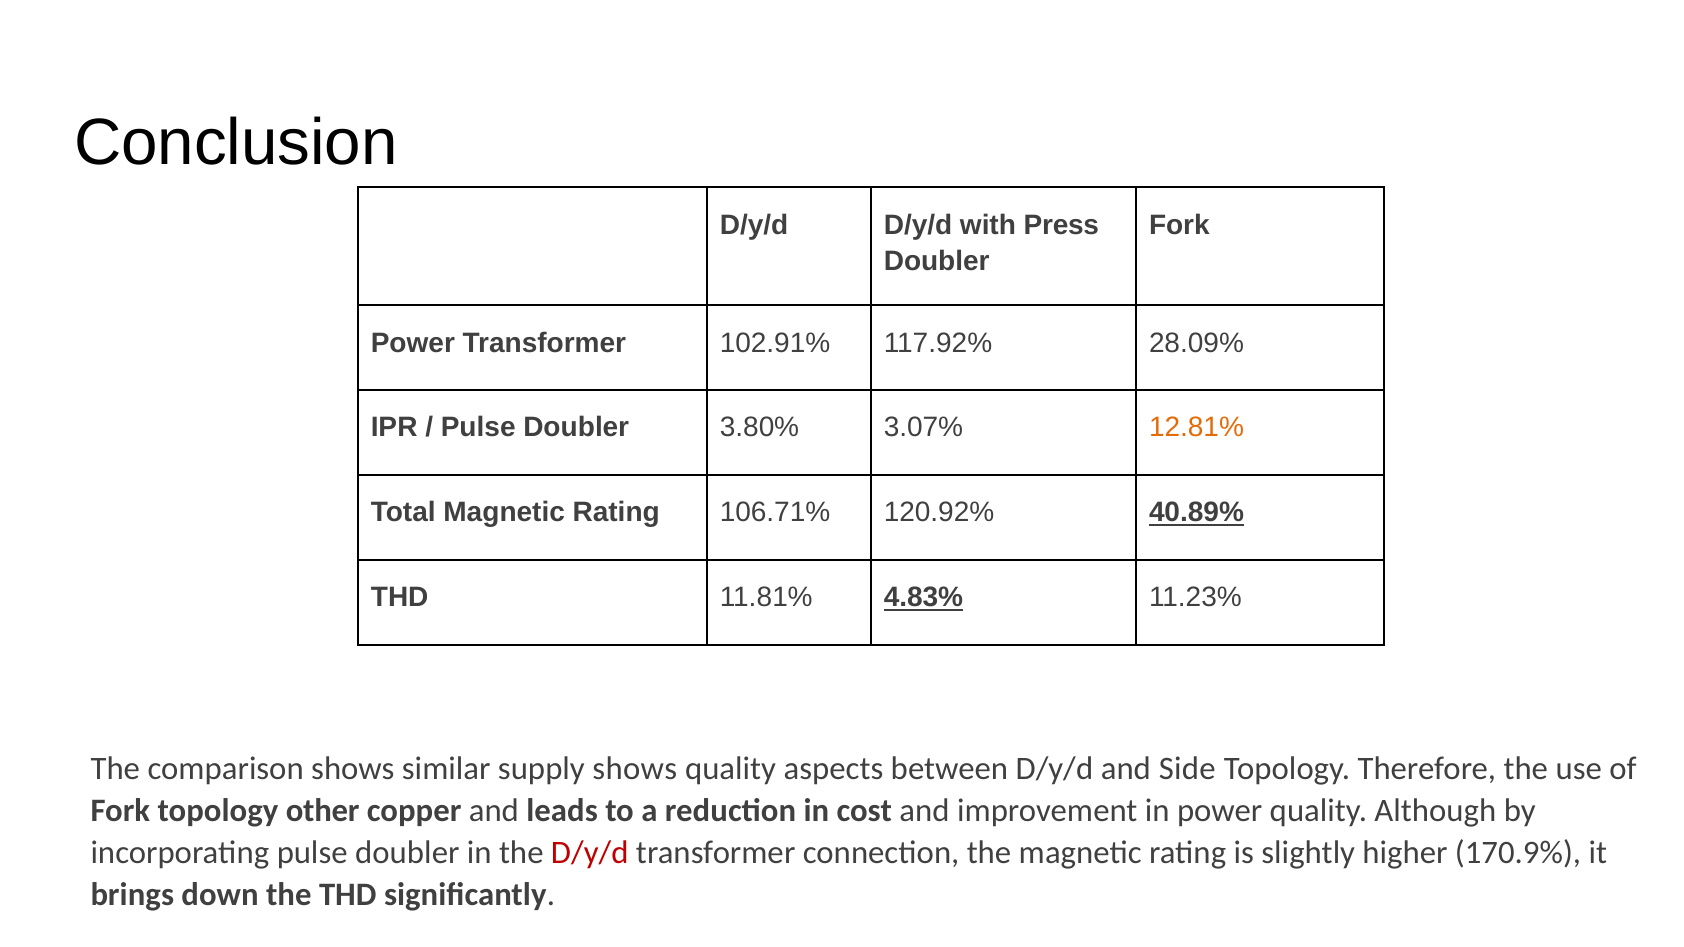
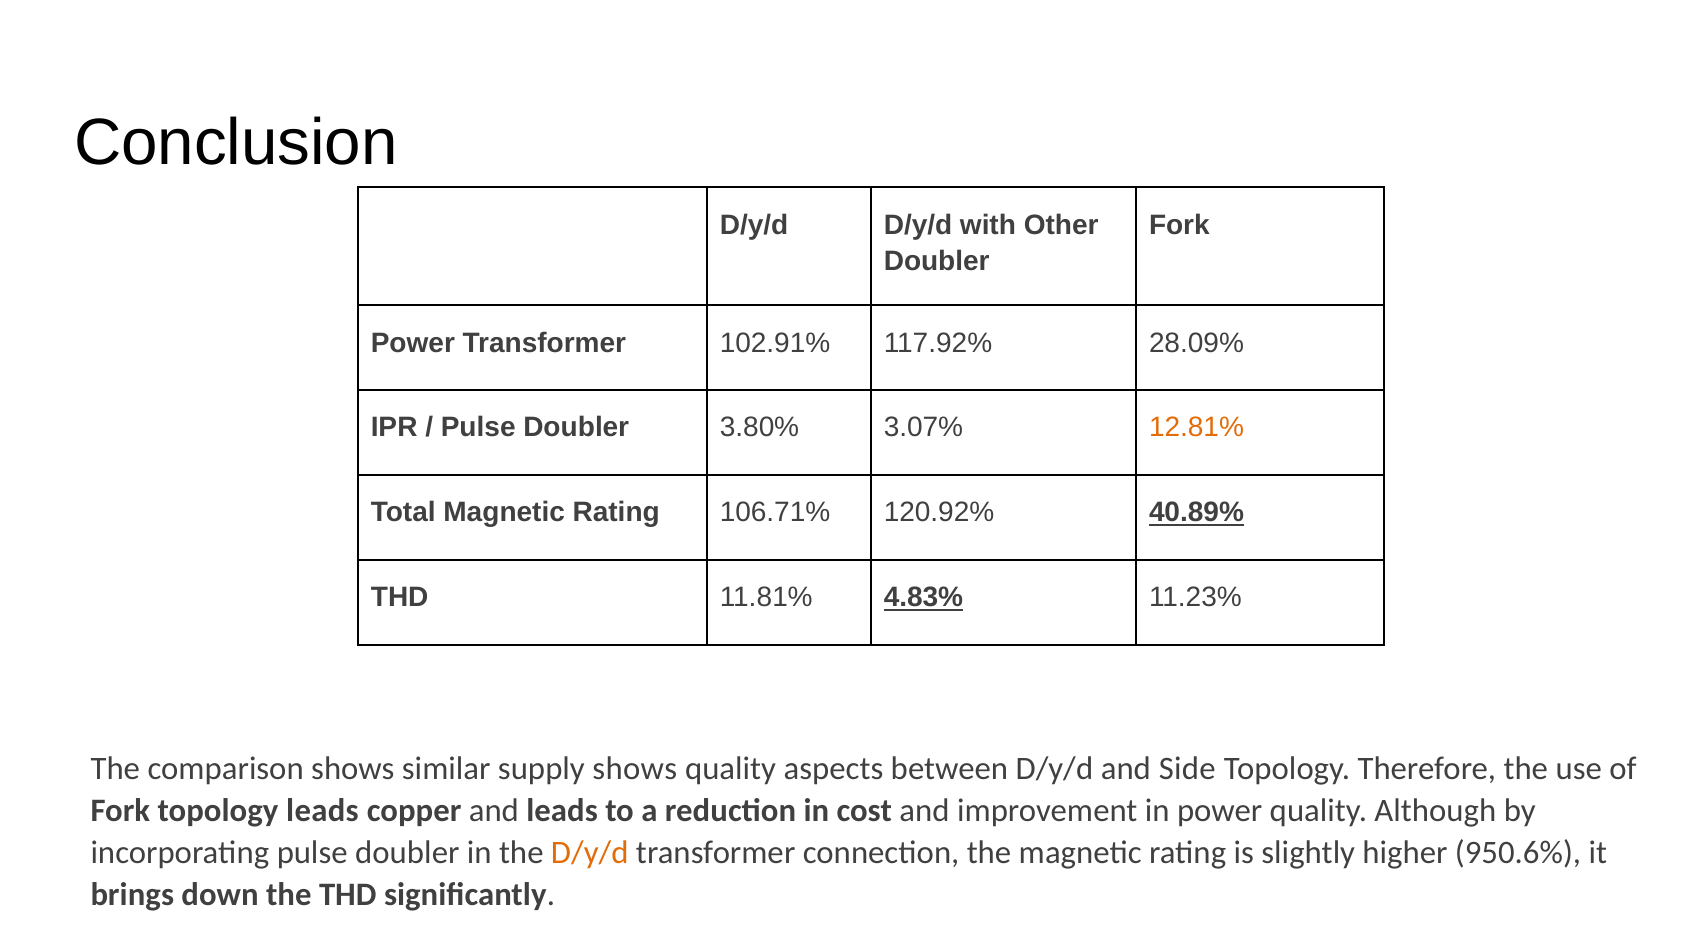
Press: Press -> Other (1061, 225)
topology other: other -> leads (322, 811)
D/y/d colour: red -> orange (590, 853)
170.9%: 170.9% -> 950.6% (1518, 853)
